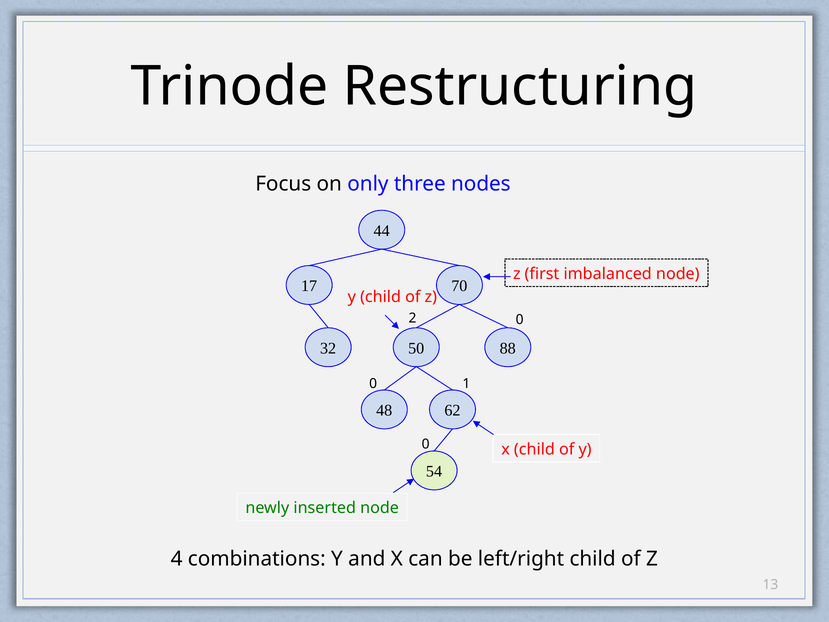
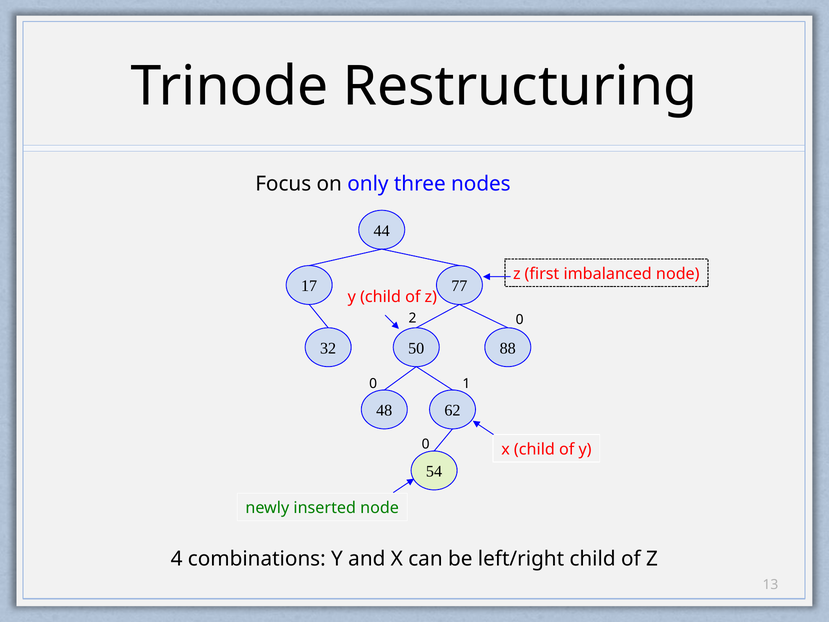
70: 70 -> 77 (459, 286)
